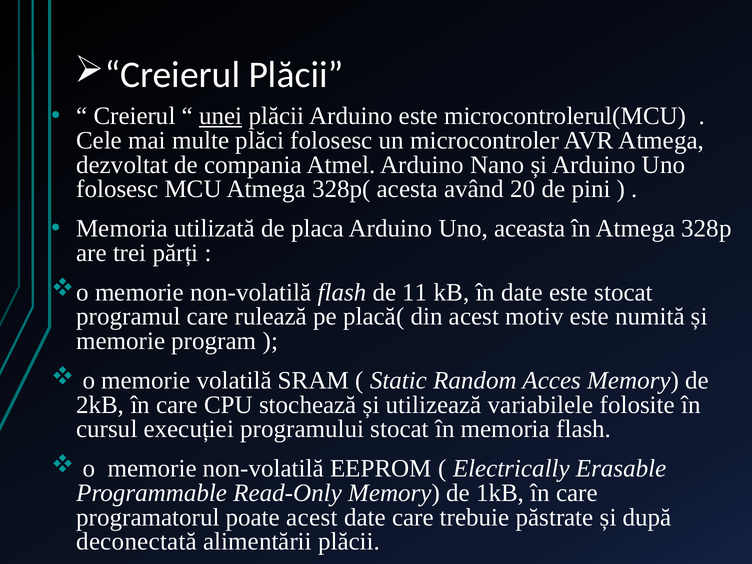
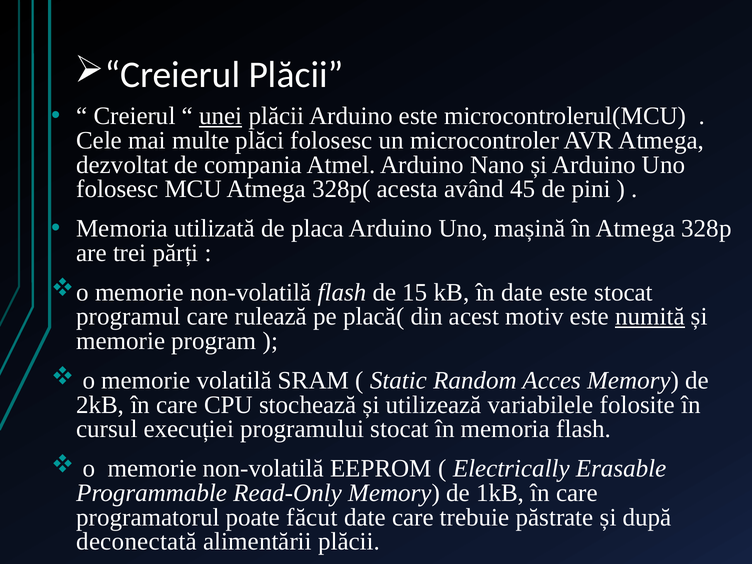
20: 20 -> 45 (523, 189)
aceasta: aceasta -> mașină (530, 229)
11: 11 -> 15 (415, 292)
numită underline: none -> present (650, 317)
poate acest: acest -> făcut (312, 517)
